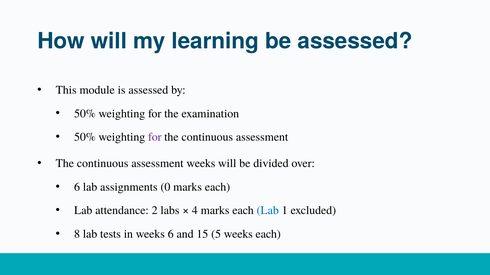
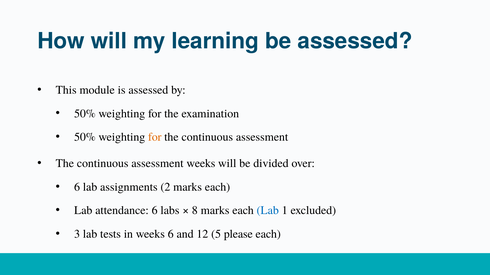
for colour: purple -> orange (155, 137)
0: 0 -> 2 (165, 187)
attendance 2: 2 -> 6 (155, 211)
4: 4 -> 8 (195, 211)
8: 8 -> 3 (77, 235)
15: 15 -> 12 (202, 235)
5 weeks: weeks -> please (238, 235)
